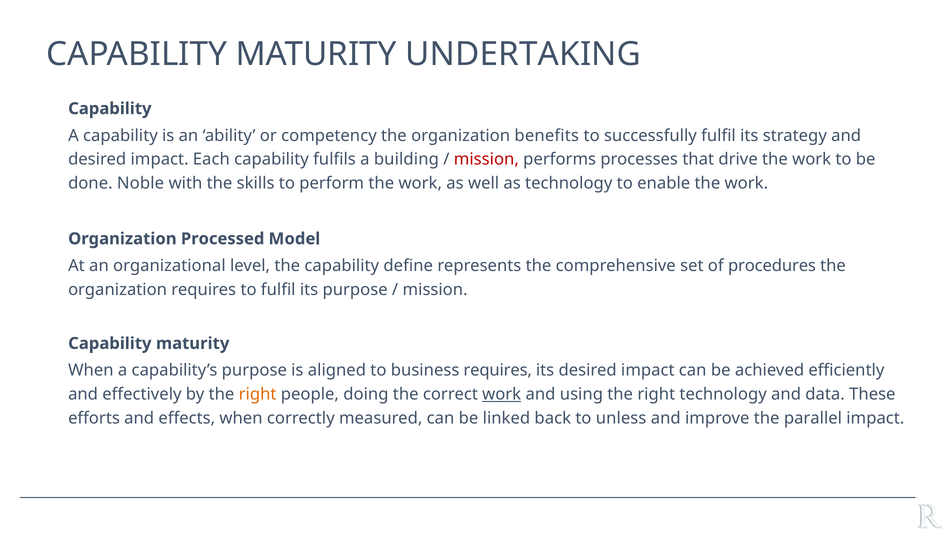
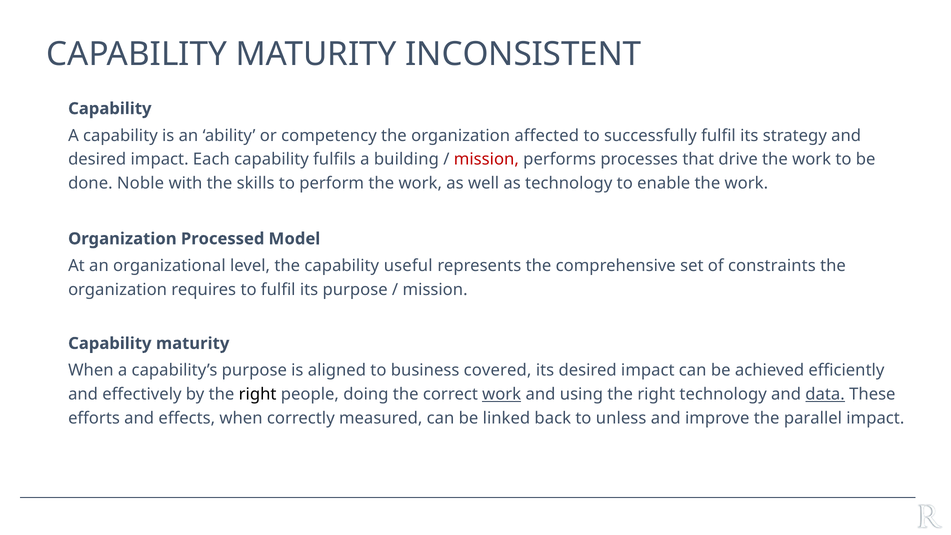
UNDERTAKING: UNDERTAKING -> INCONSISTENT (523, 54)
benefits: benefits -> affected (547, 135)
define: define -> useful (408, 266)
procedures: procedures -> constraints (772, 266)
business requires: requires -> covered (498, 370)
right colour: orange -> black (258, 394)
data underline: none -> present (825, 394)
